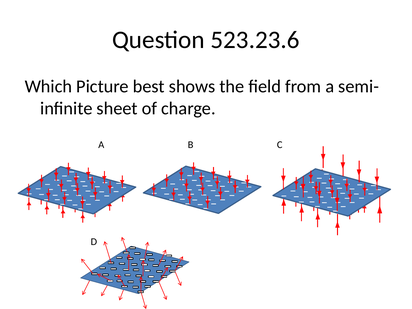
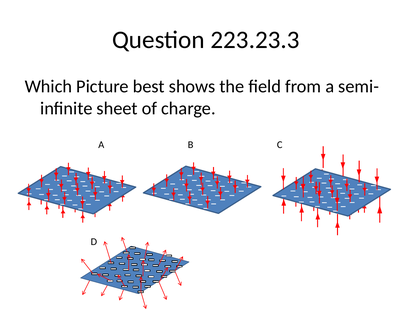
523.23.6: 523.23.6 -> 223.23.3 (255, 40)
